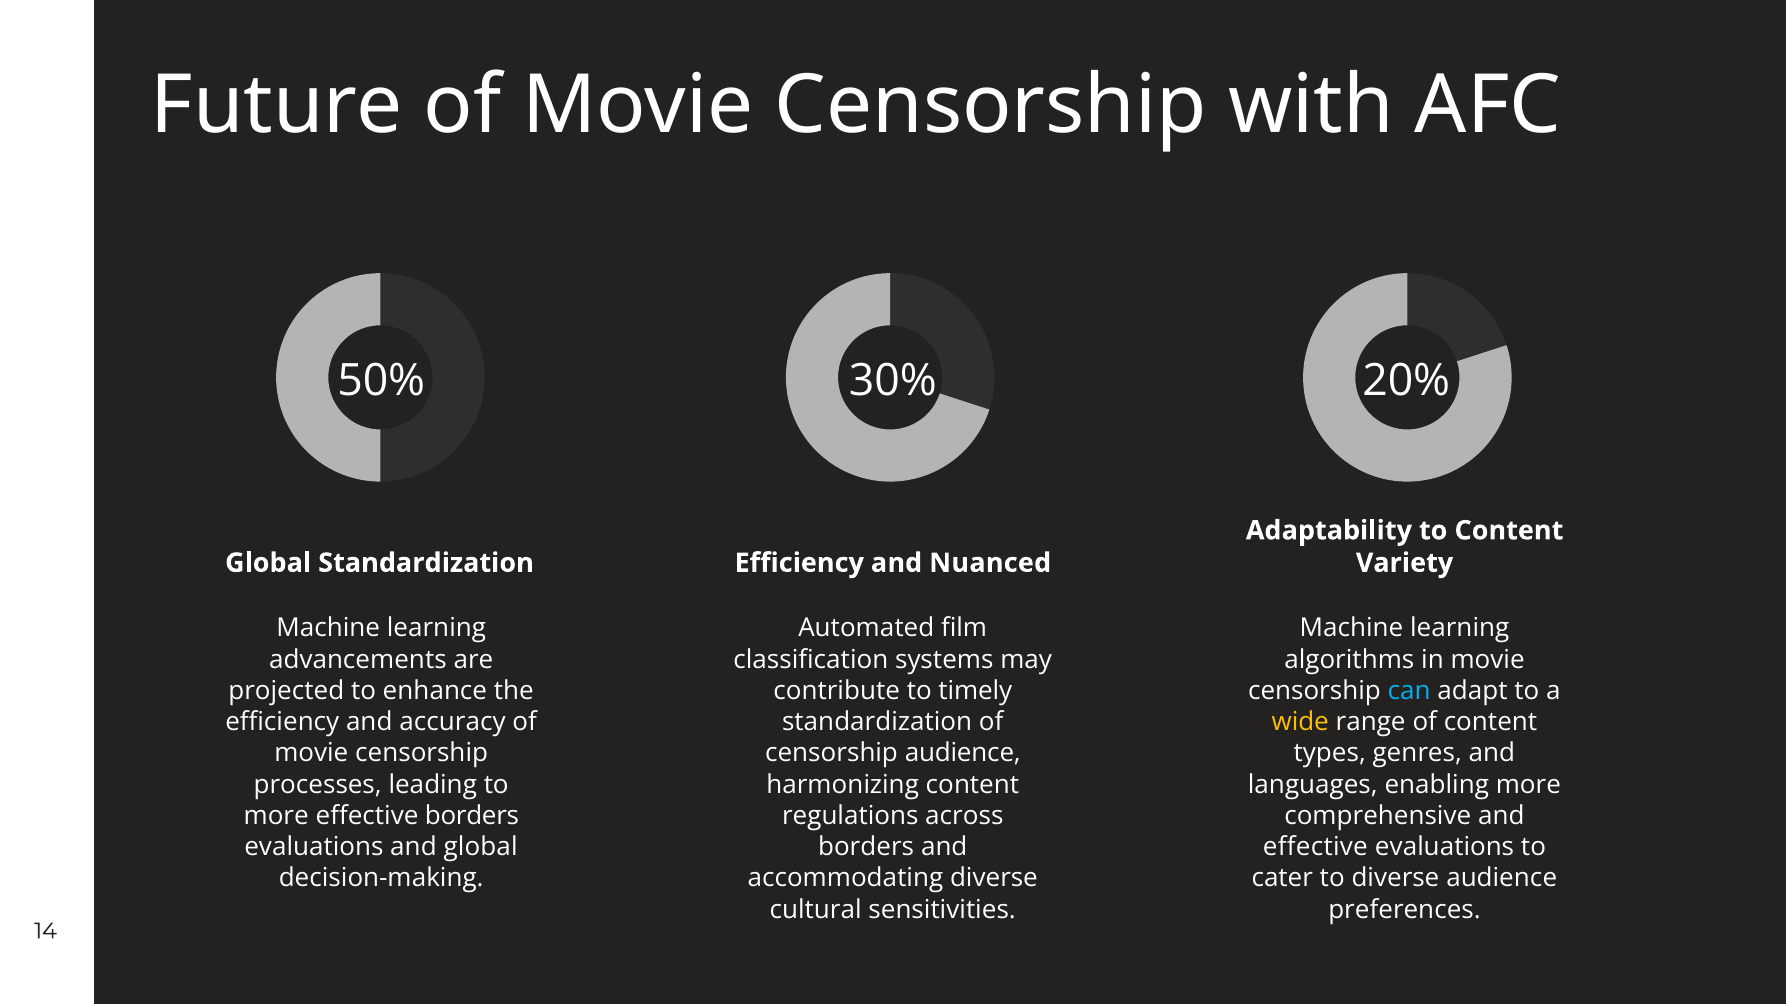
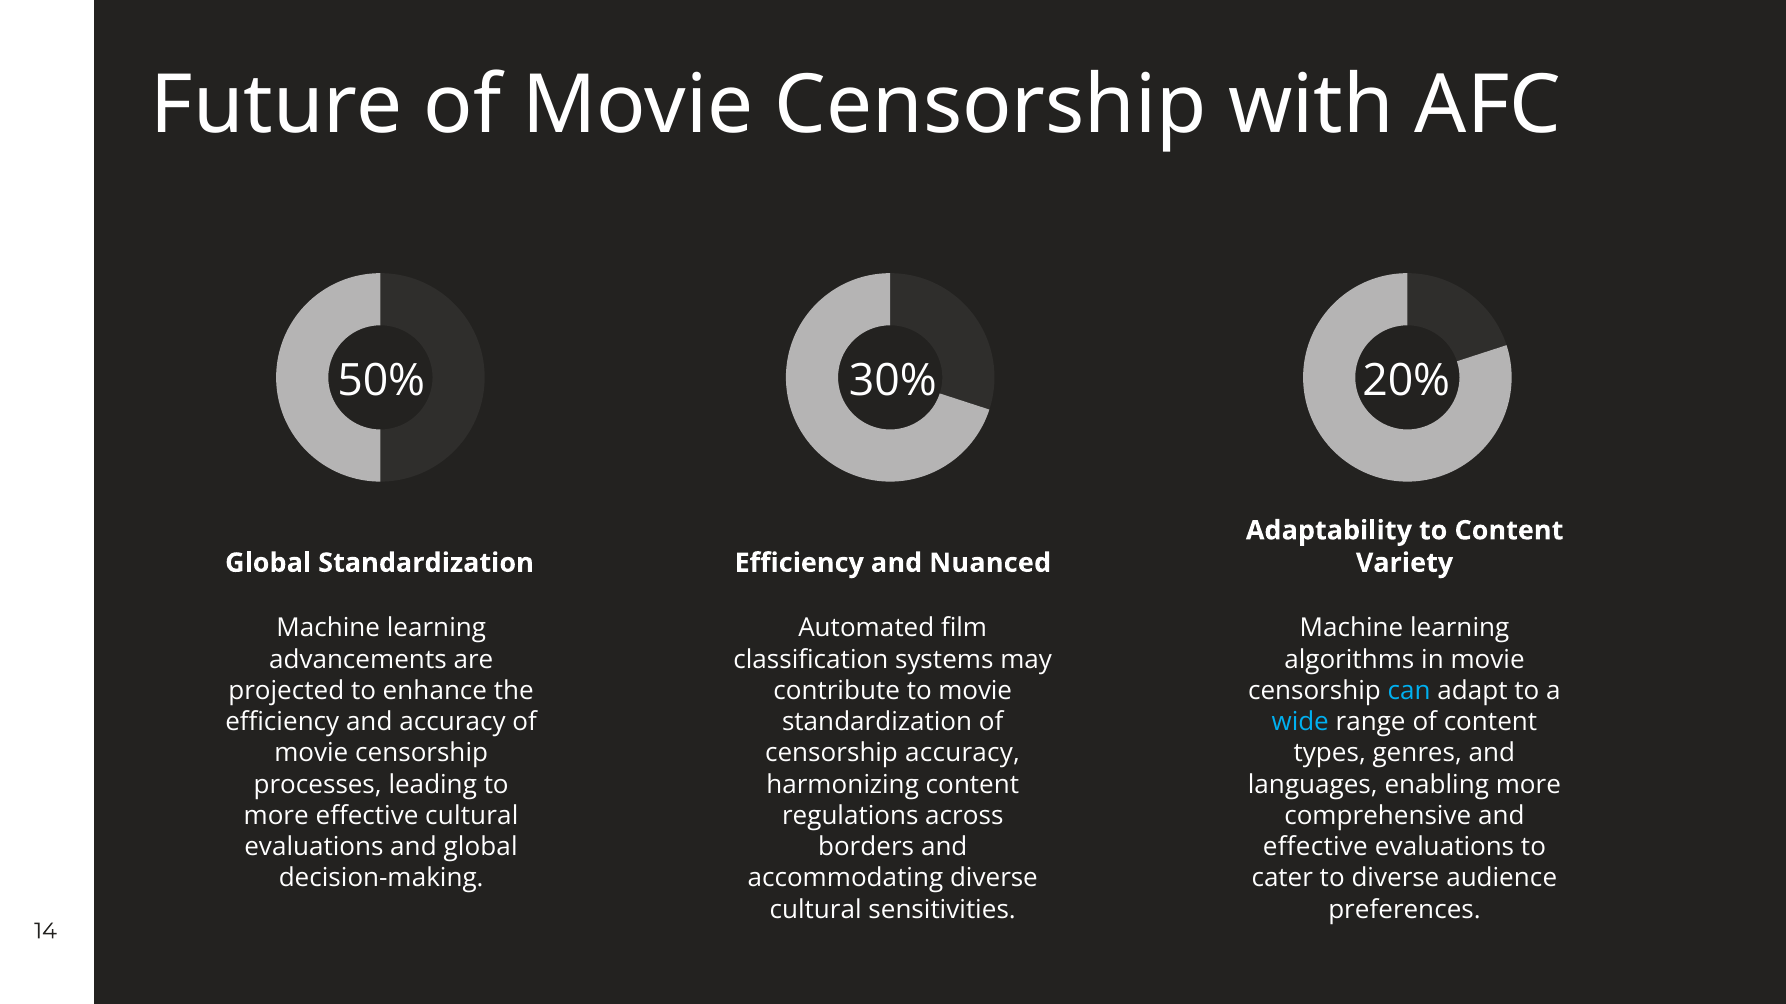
to timely: timely -> movie (975, 691)
wide colour: yellow -> light blue (1300, 722)
censorship audience: audience -> accuracy (962, 754)
effective borders: borders -> cultural (472, 816)
